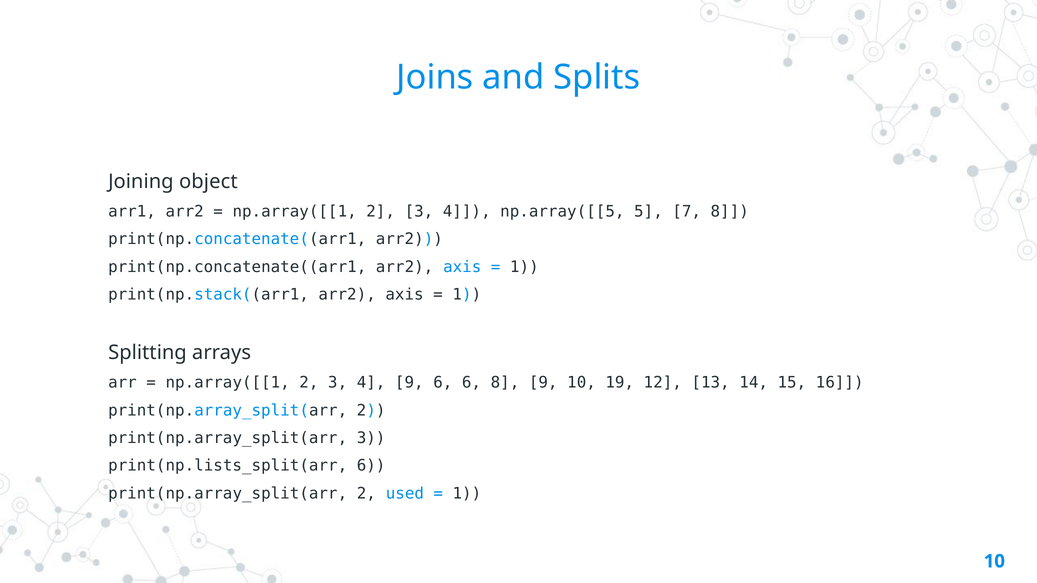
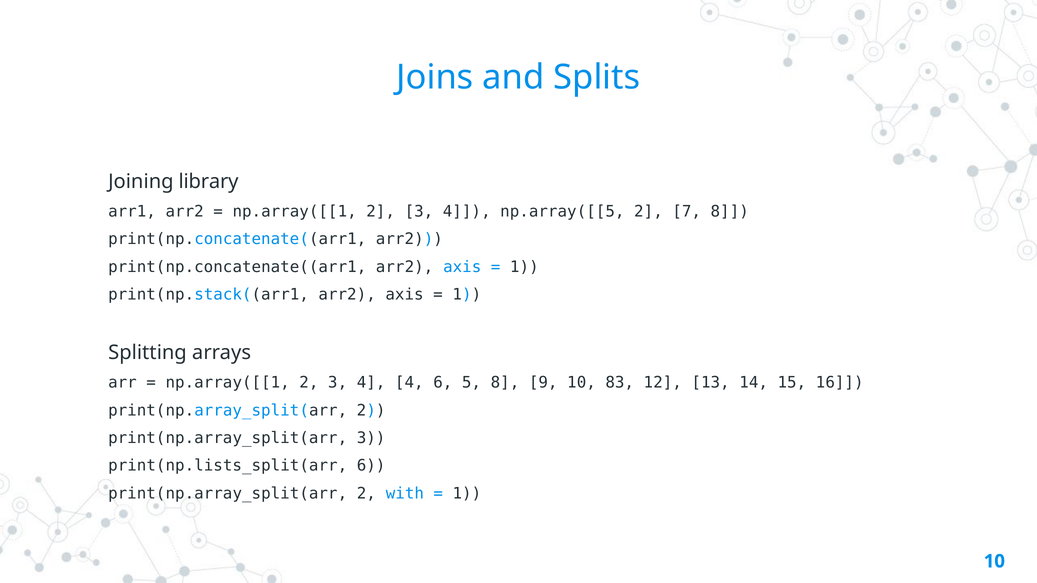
object: object -> library (209, 182)
np.array([[5 5: 5 -> 2 (648, 212)
4 9: 9 -> 4 (409, 383)
6 6: 6 -> 5 (471, 383)
19: 19 -> 83 (620, 383)
used: used -> with (405, 494)
